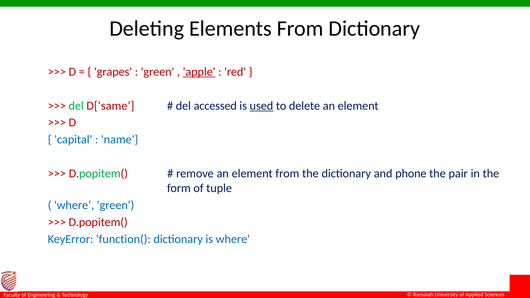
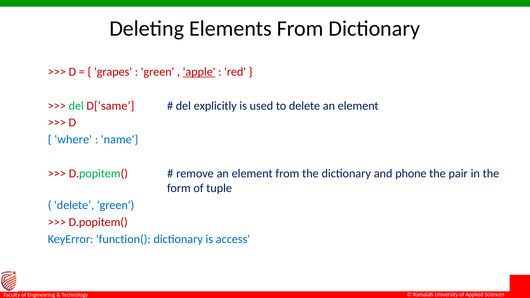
accessed: accessed -> explicitly (215, 106)
used underline: present -> none (261, 106)
capital: capital -> where (73, 140)
where‘: where‘ -> delete‘ (74, 205)
where: where -> access (233, 239)
